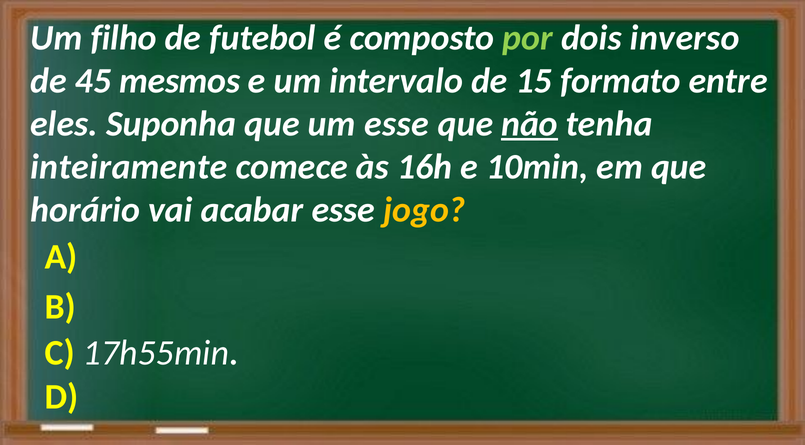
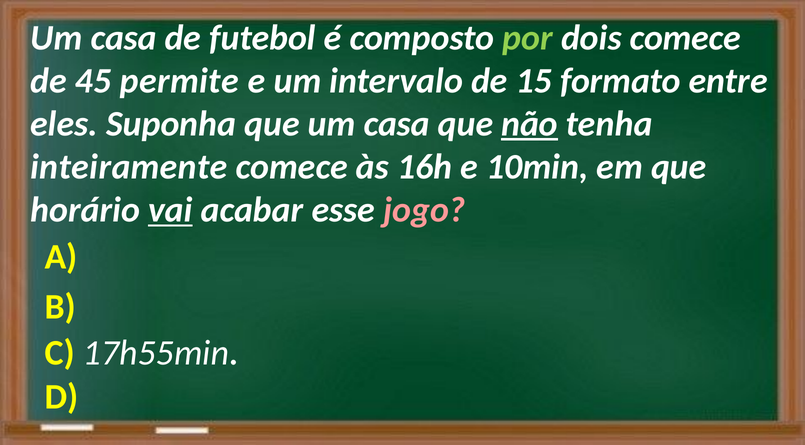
filho: filho -> casa (124, 38)
dois inverso: inverso -> comece (685, 38)
mesmos: mesmos -> permite (179, 81)
que um esse: esse -> casa (397, 124)
vai underline: none -> present (170, 210)
jogo colour: yellow -> pink (424, 210)
